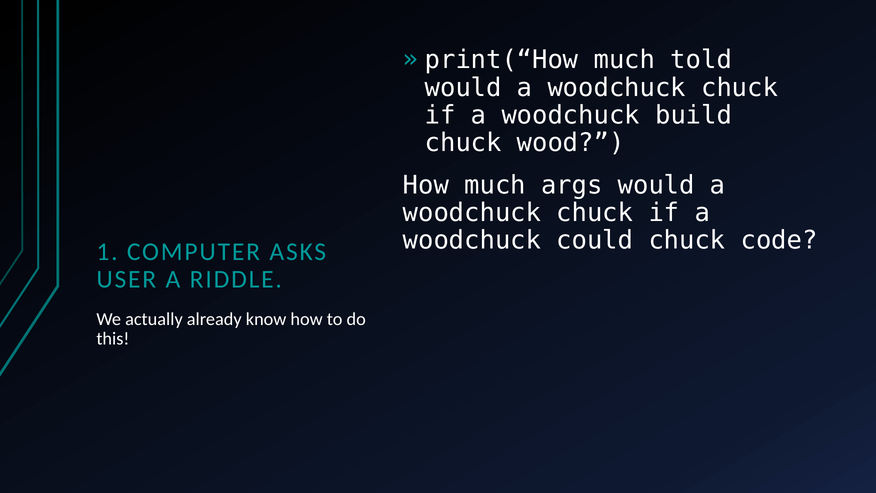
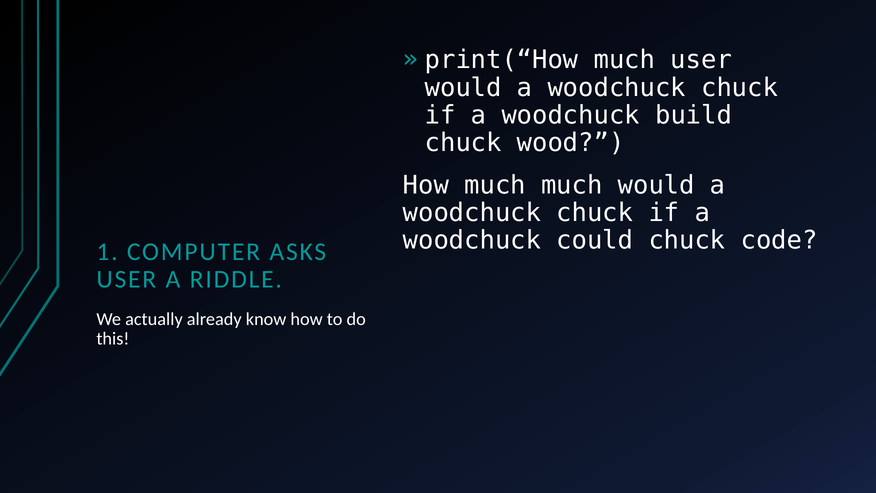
much told: told -> user (701, 60)
much args: args -> much (572, 185)
